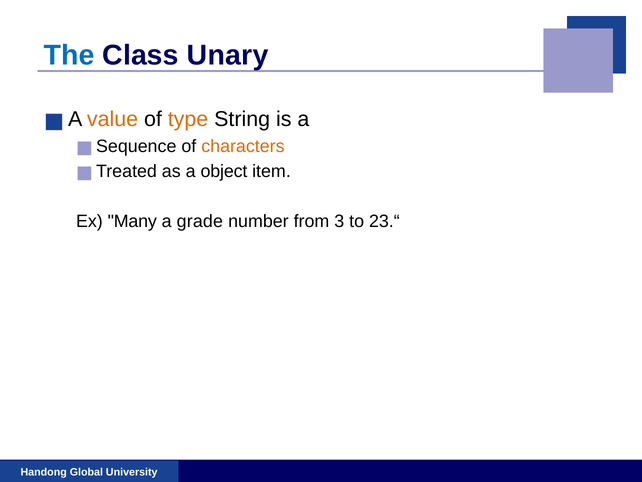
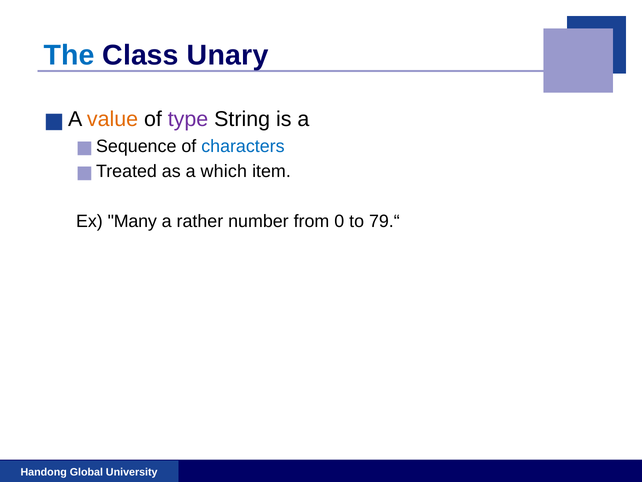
type colour: orange -> purple (188, 119)
characters colour: orange -> blue (243, 146)
object: object -> which (224, 171)
grade: grade -> rather (200, 221)
3: 3 -> 0 (339, 221)
23.“: 23.“ -> 79.“ (384, 221)
